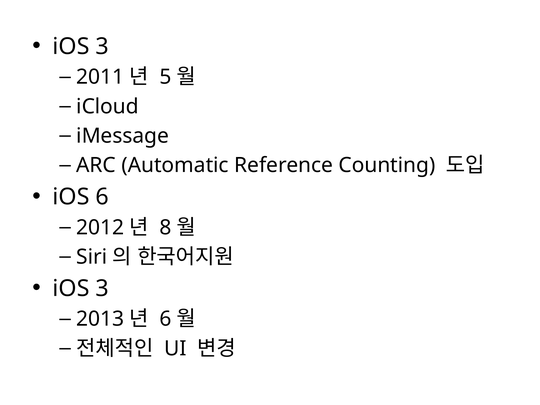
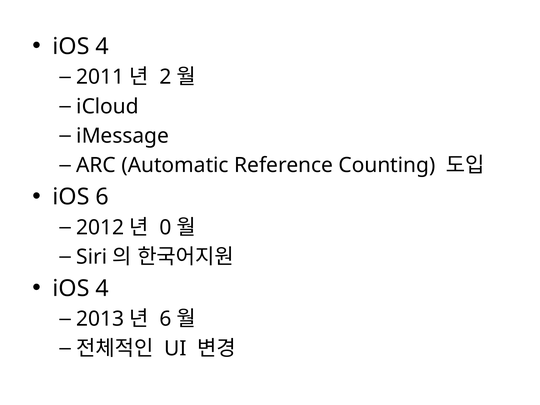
3: 3 -> 4 (102, 46)
5: 5 -> 2 (165, 77)
8: 8 -> 0 (165, 227)
3: 3 -> 4 (102, 288)
